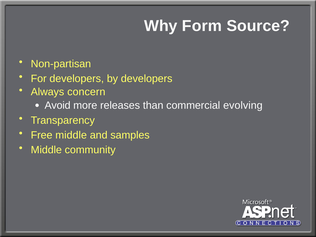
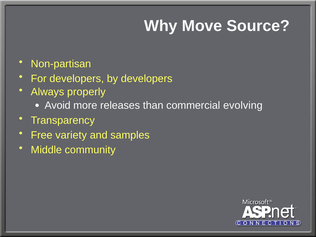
Form: Form -> Move (202, 26)
concern: concern -> properly (86, 92)
Free middle: middle -> variety (71, 135)
